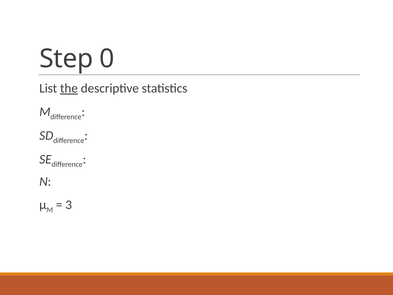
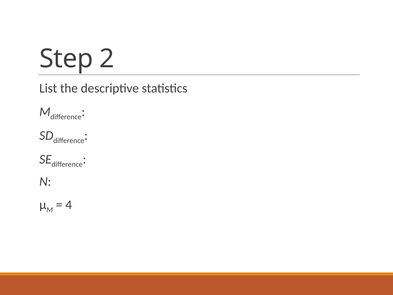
0: 0 -> 2 (107, 59)
the underline: present -> none (69, 88)
3: 3 -> 4 (69, 205)
